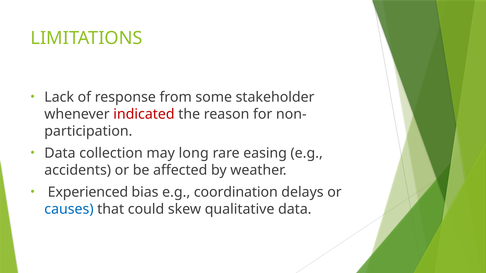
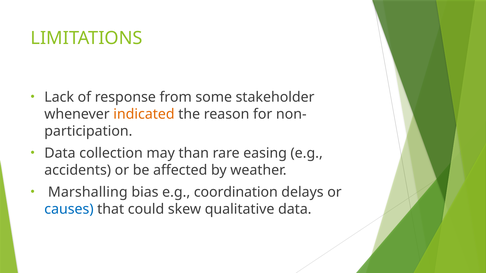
indicated colour: red -> orange (144, 114)
long: long -> than (194, 153)
Experienced: Experienced -> Marshalling (88, 192)
